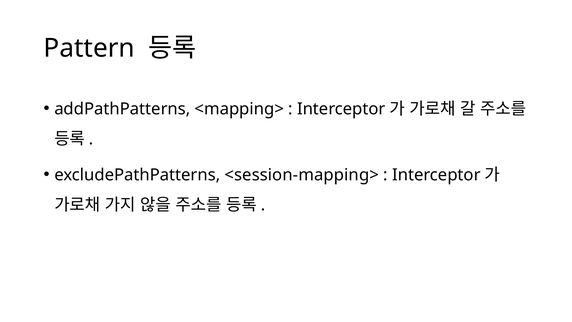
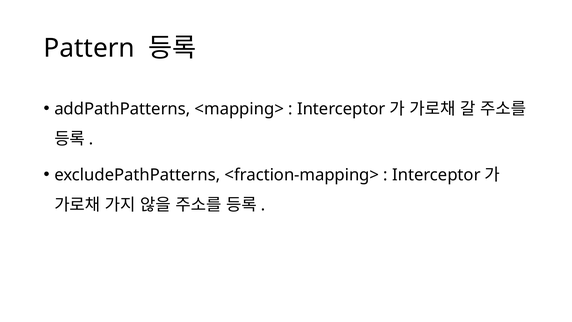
<session-mapping>: <session-mapping> -> <fraction-mapping> (302, 175)
